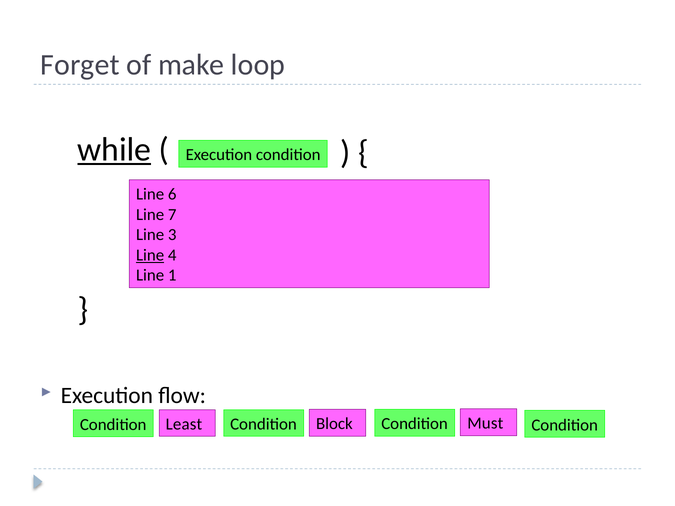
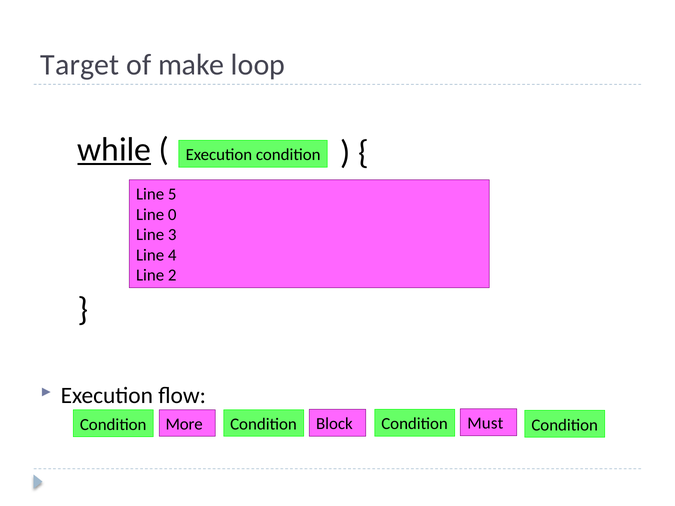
Forget: Forget -> Target (80, 65)
6: 6 -> 5 (172, 194)
7: 7 -> 0 (172, 215)
Line underline: present -> none (150, 255)
1: 1 -> 2 (172, 275)
Least: Least -> More (184, 424)
